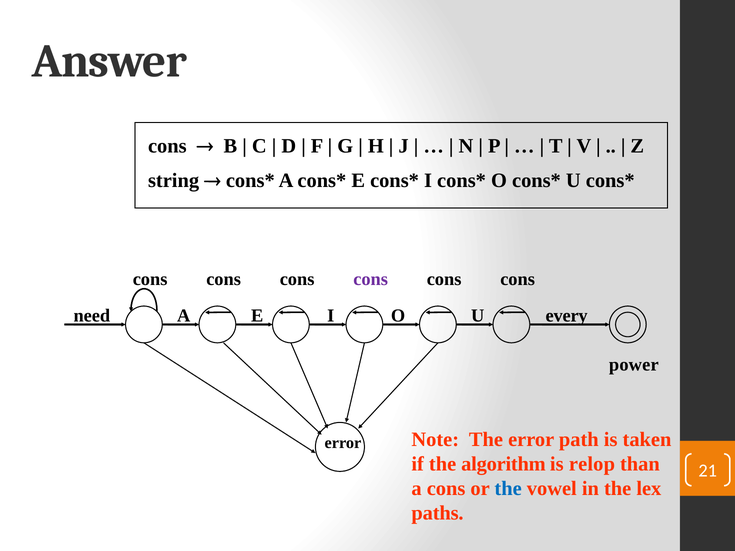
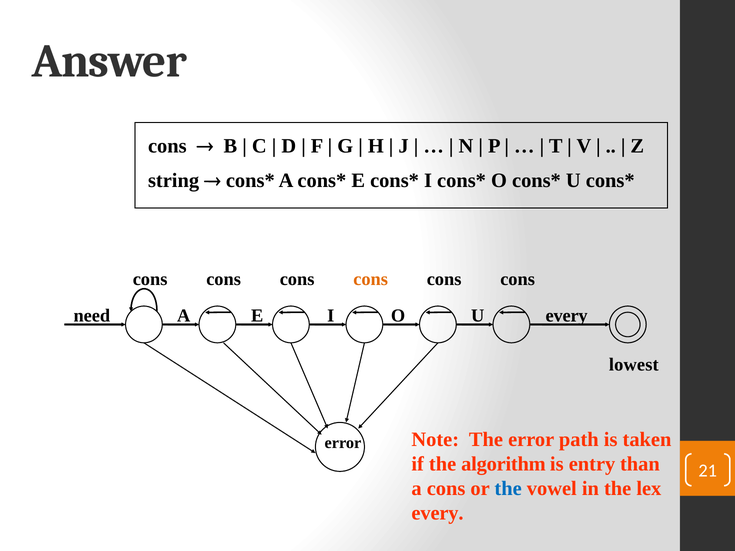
cons colour: purple -> orange (371, 279)
power: power -> lowest (634, 365)
relop: relop -> entry (592, 464)
paths: paths -> every (438, 513)
